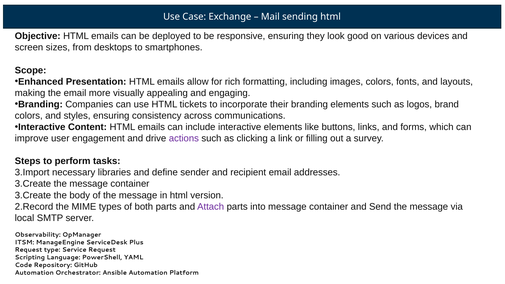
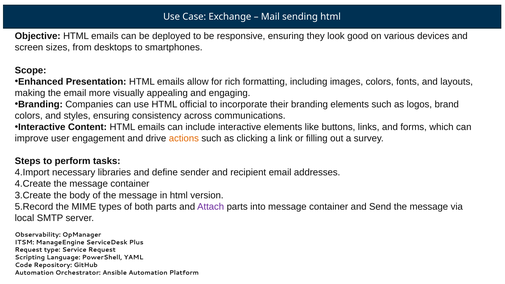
tickets: tickets -> official (193, 104)
actions colour: purple -> orange (184, 138)
3.Import: 3.Import -> 4.Import (32, 173)
3.Create: 3.Create -> 4.Create (33, 184)
2.Record: 2.Record -> 5.Record (34, 207)
